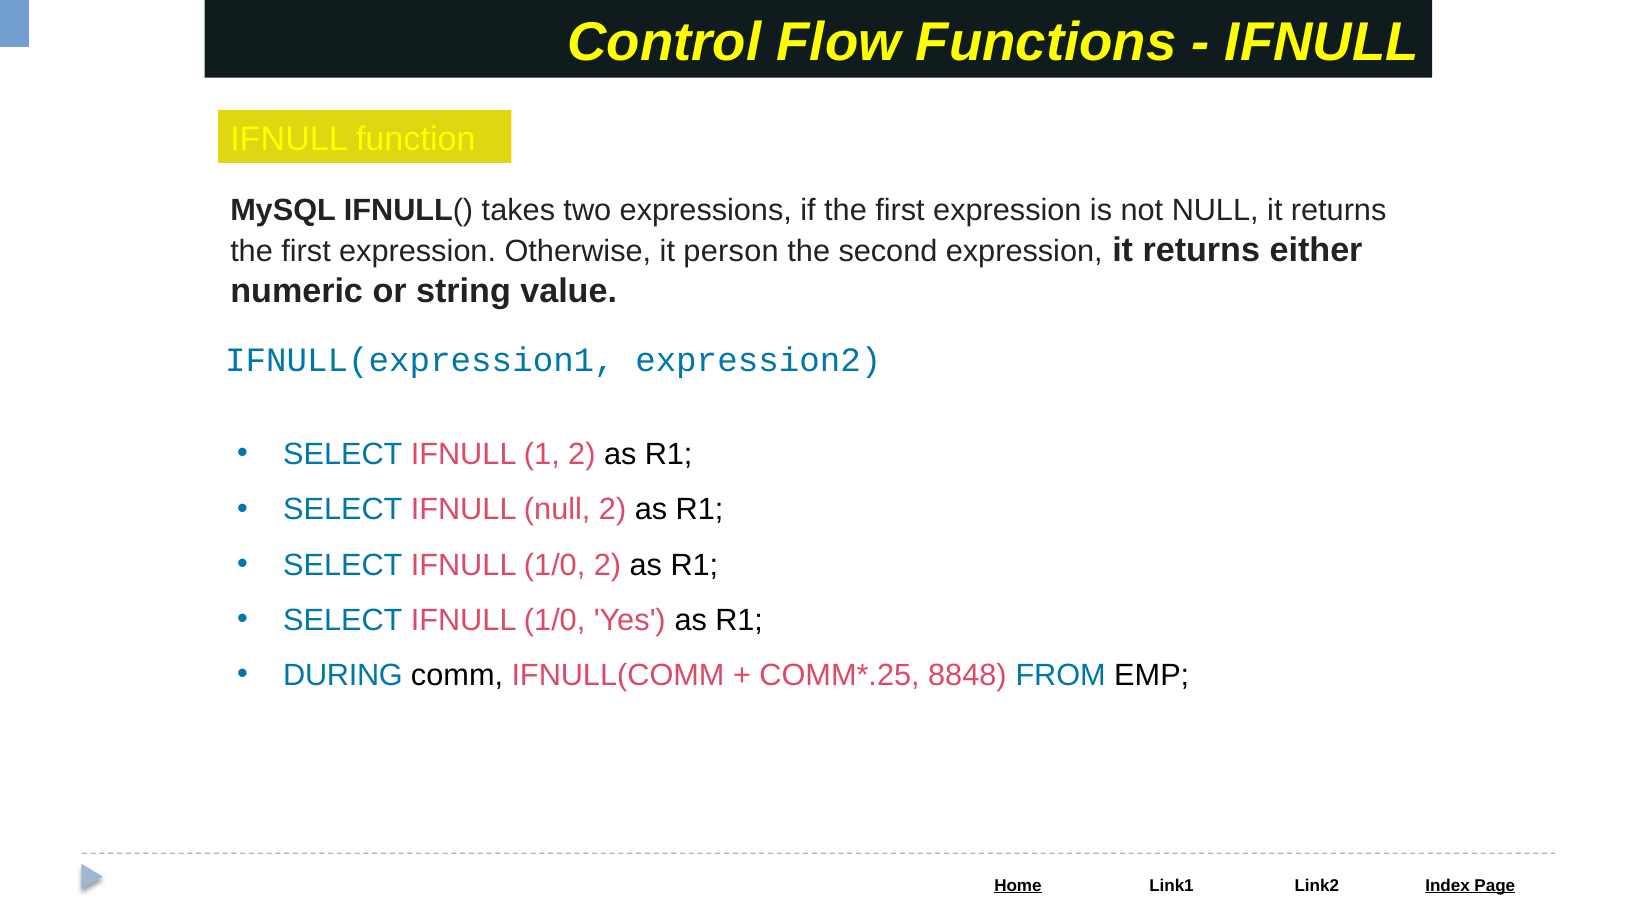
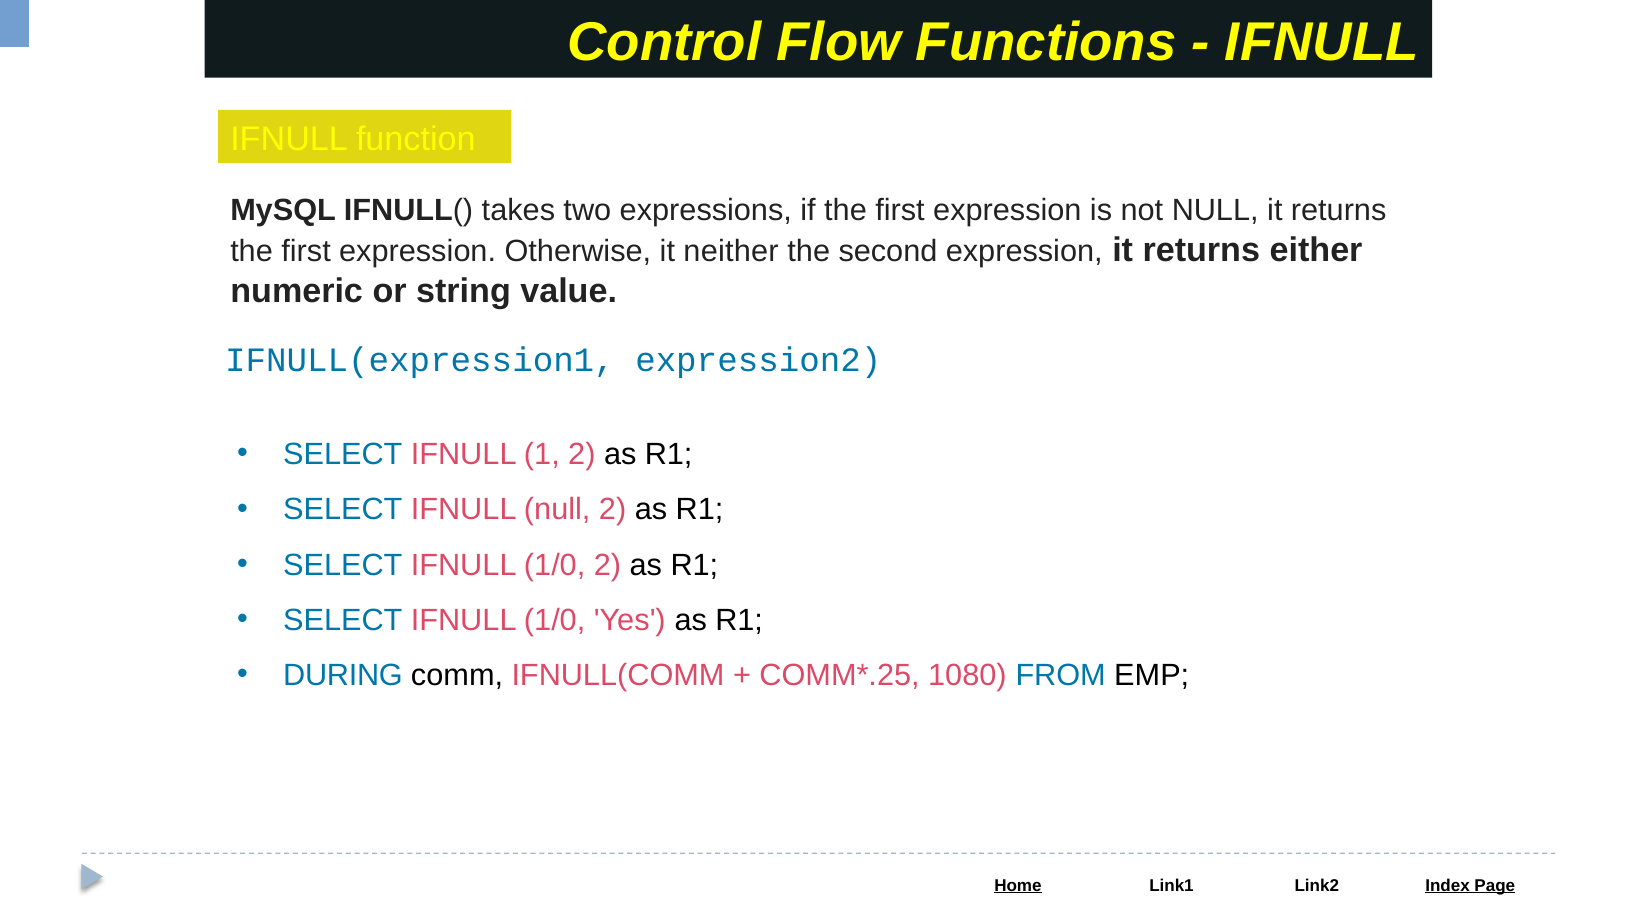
person: person -> neither (731, 251)
8848: 8848 -> 1080 (967, 675)
